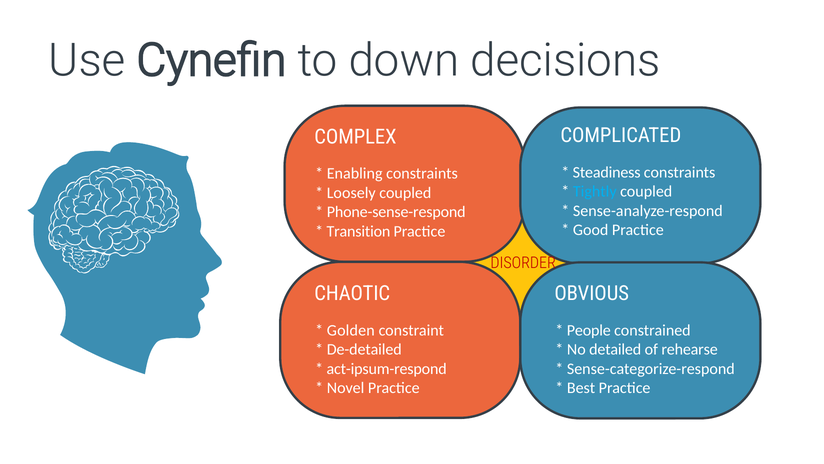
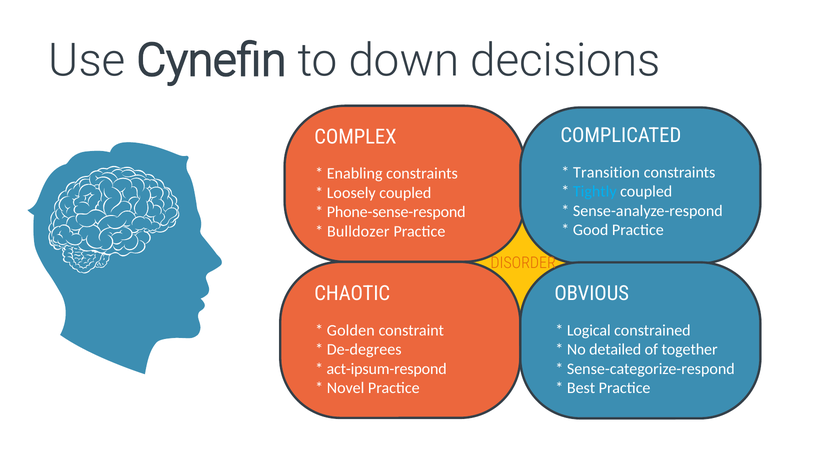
Steadiness: Steadiness -> Transition (606, 172)
Transition: Transition -> Bulldozer (358, 231)
DISORDER colour: red -> orange (523, 263)
People: People -> Logical (589, 330)
De-detailed: De-detailed -> De-degrees (364, 349)
rehearse: rehearse -> together (690, 349)
